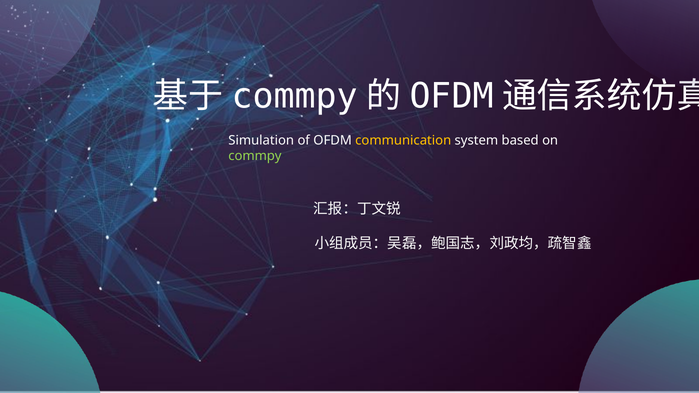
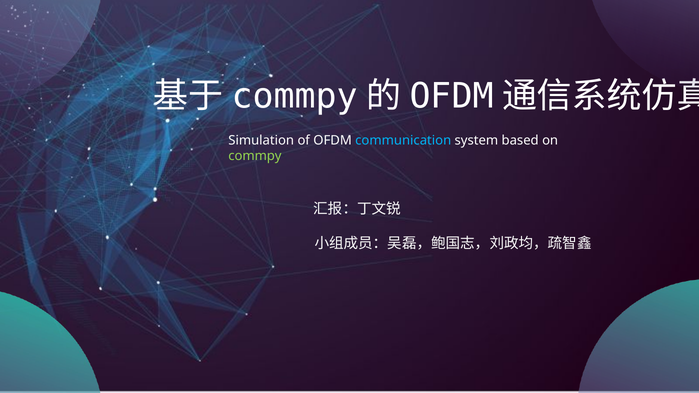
communication colour: yellow -> light blue (403, 140)
